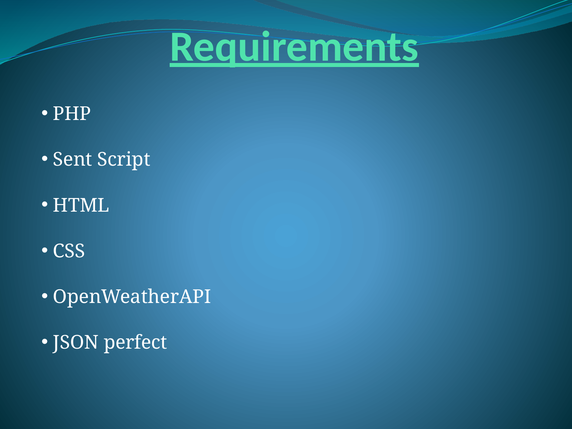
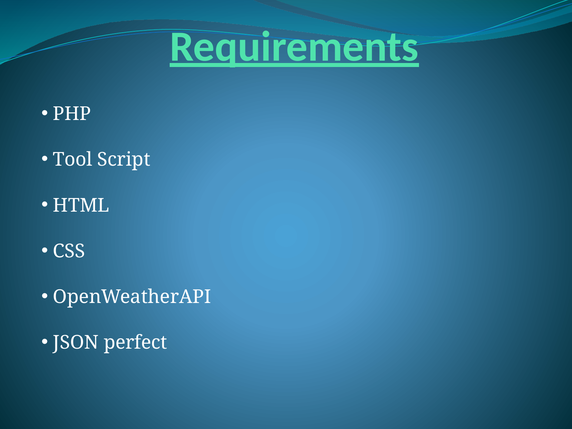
Sent: Sent -> Tool (73, 160)
